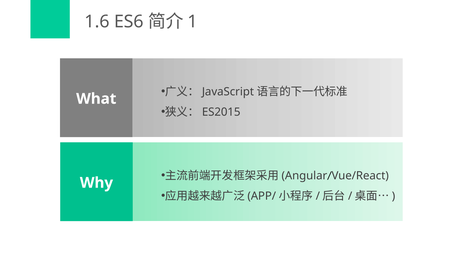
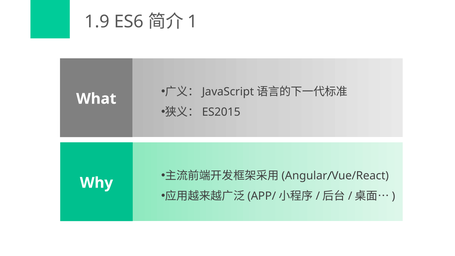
1.6: 1.6 -> 1.9 (97, 22)
